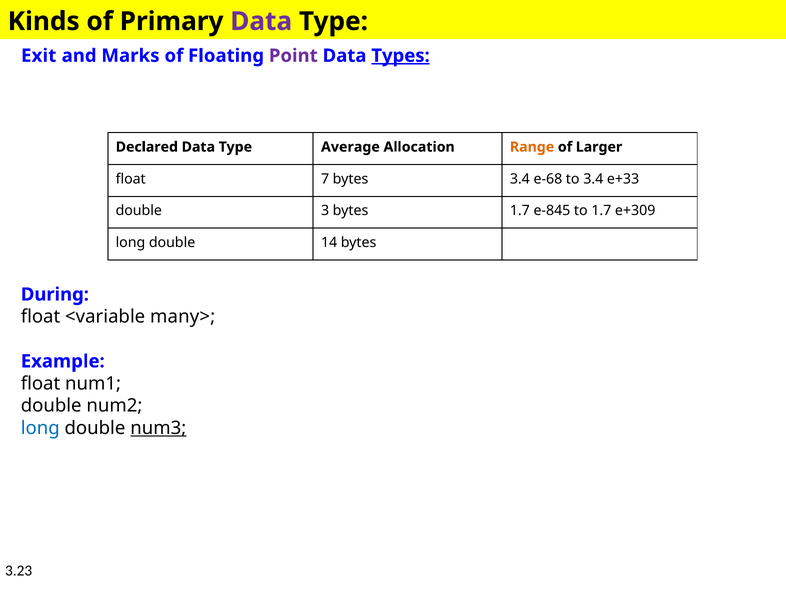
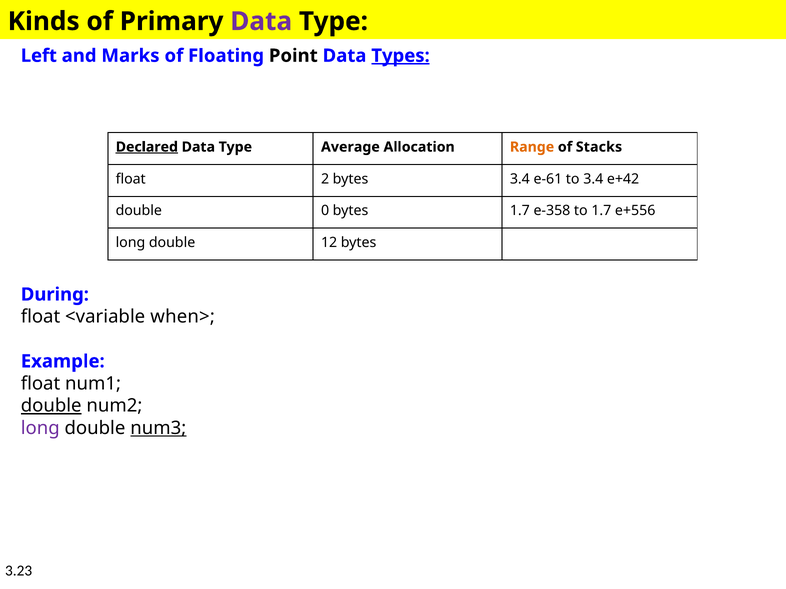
Exit: Exit -> Left (39, 56)
Point colour: purple -> black (293, 56)
Declared underline: none -> present (147, 147)
Larger: Larger -> Stacks (599, 147)
7: 7 -> 2 (325, 179)
e-68: e-68 -> e-61 (548, 179)
e+33: e+33 -> e+42 (623, 179)
3: 3 -> 0 (325, 211)
e-845: e-845 -> e-358 (552, 211)
e+309: e+309 -> e+556 (635, 211)
14: 14 -> 12 (329, 243)
many>: many> -> when> (183, 317)
double underline: none -> present (51, 406)
long colour: blue -> purple (40, 428)
